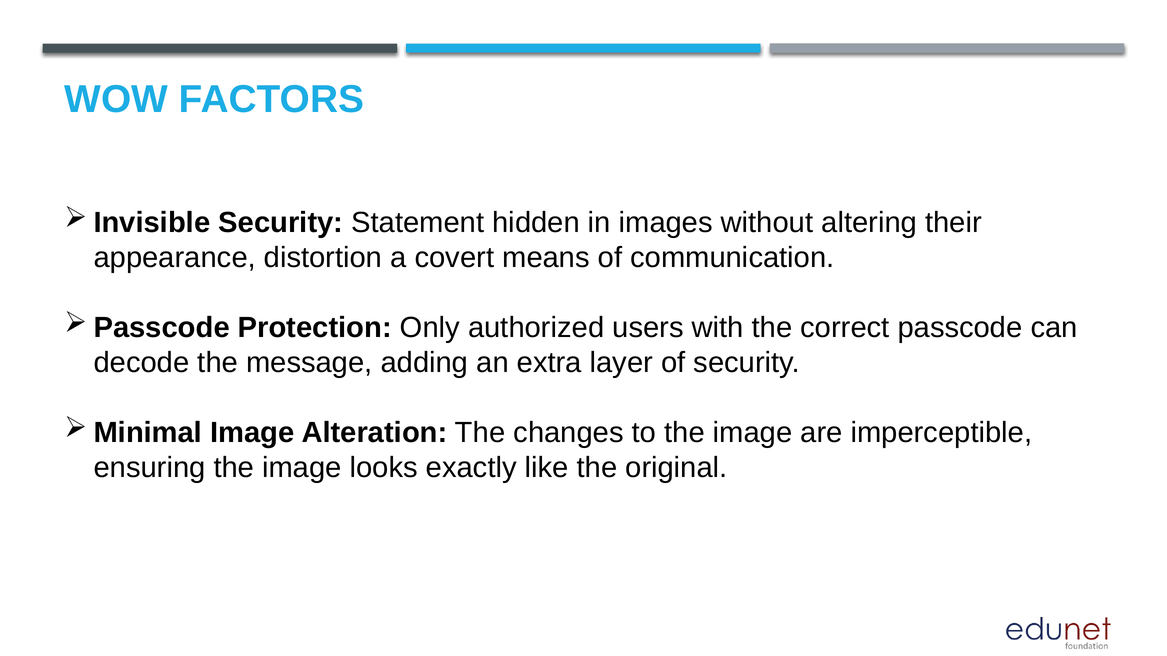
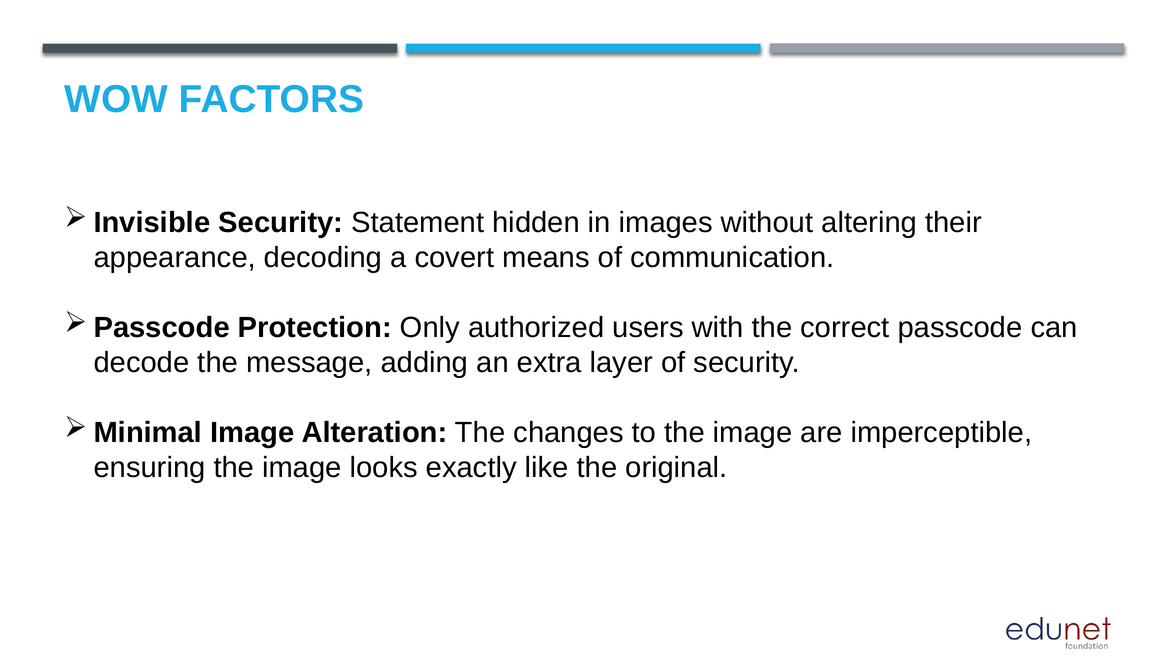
distortion: distortion -> decoding (323, 258)
